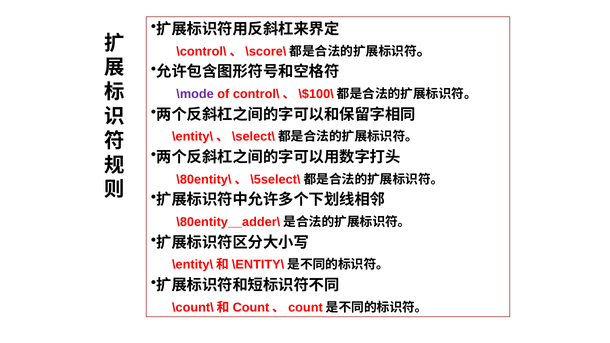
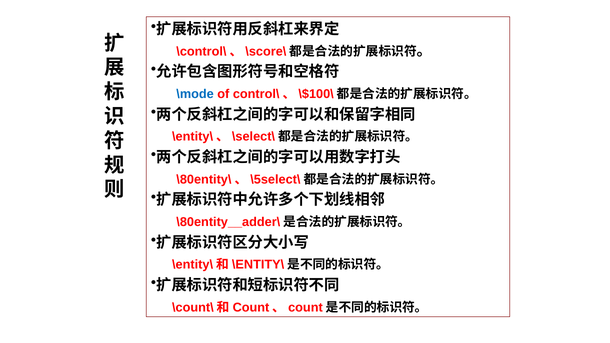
\mode colour: purple -> blue (195, 94)
